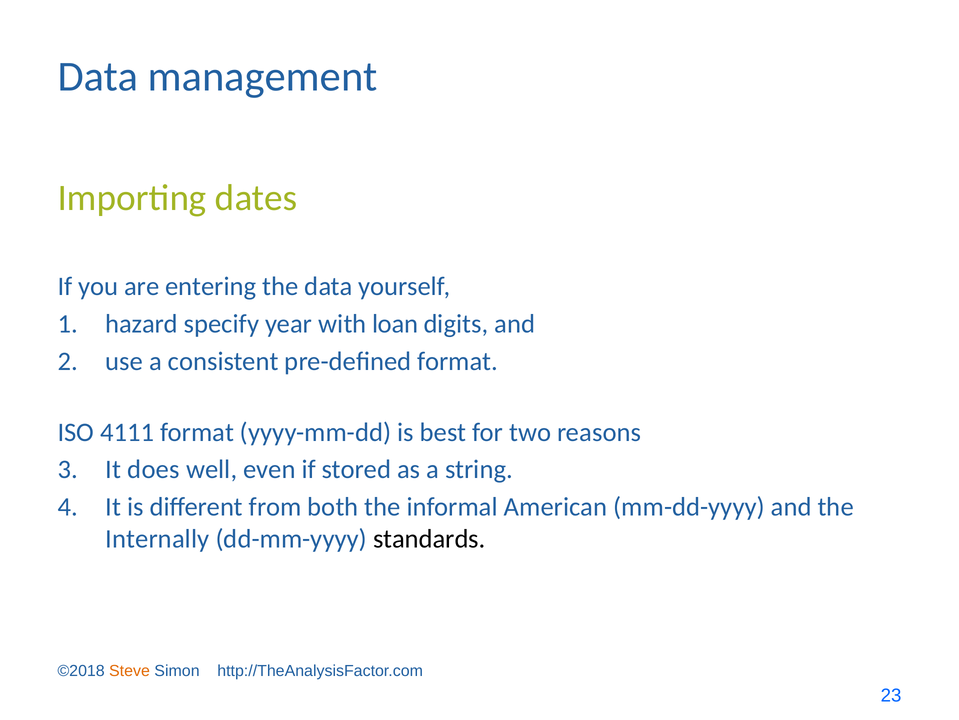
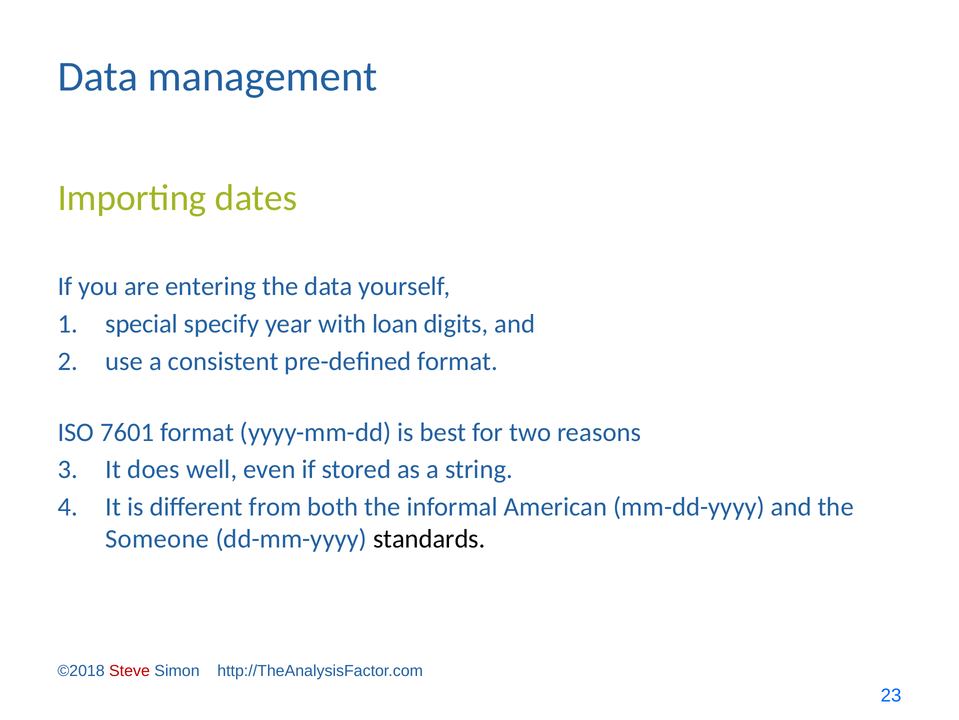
hazard: hazard -> special (142, 324)
4111: 4111 -> 7601 (127, 432)
Internally: Internally -> Someone (157, 538)
Steve colour: orange -> red (130, 670)
